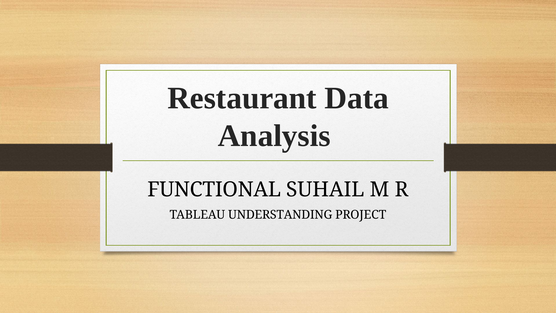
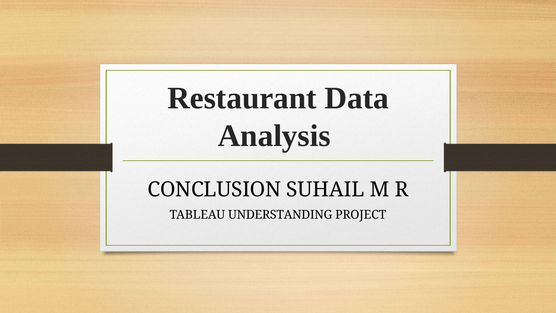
FUNCTIONAL: FUNCTIONAL -> CONCLUSION (214, 190)
